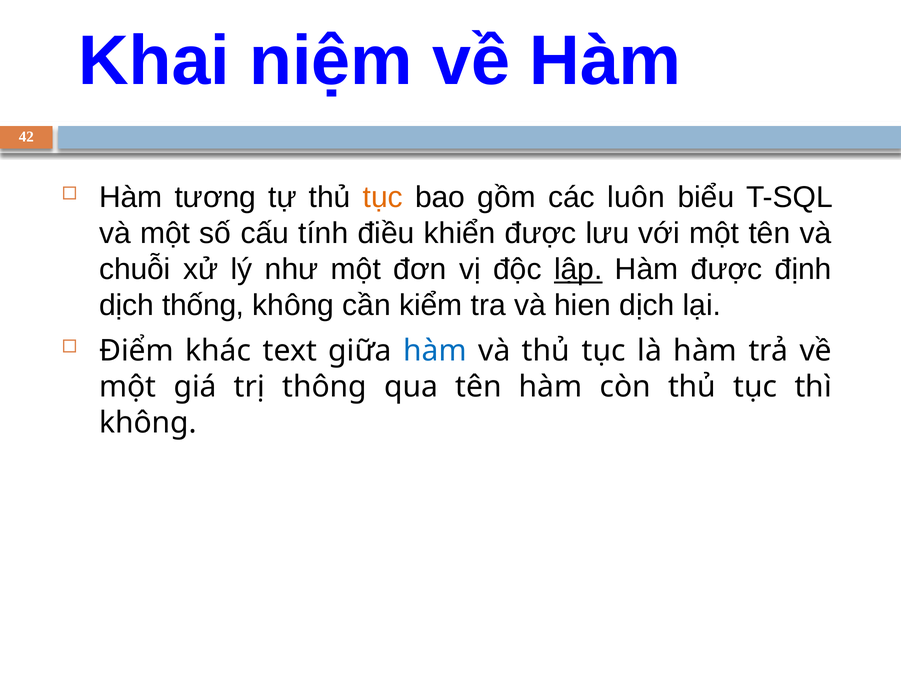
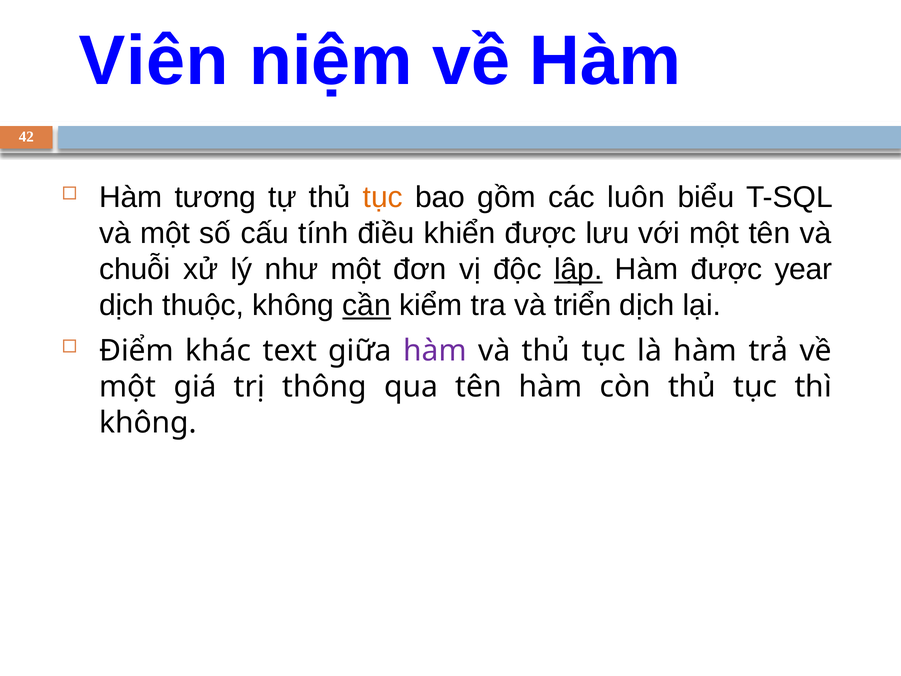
Khai: Khai -> Viên (154, 61)
định: định -> year (803, 269)
thống: thống -> thuộc (203, 305)
cần underline: none -> present (367, 305)
hien: hien -> triển (583, 305)
hàm colour: blue -> purple (435, 350)
